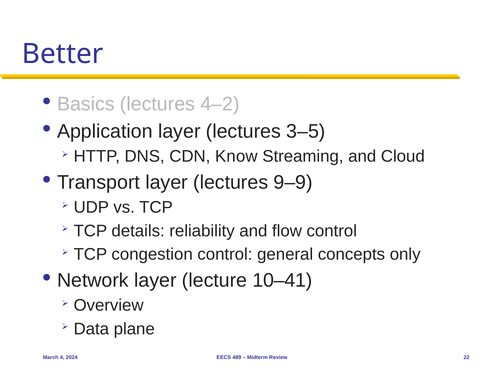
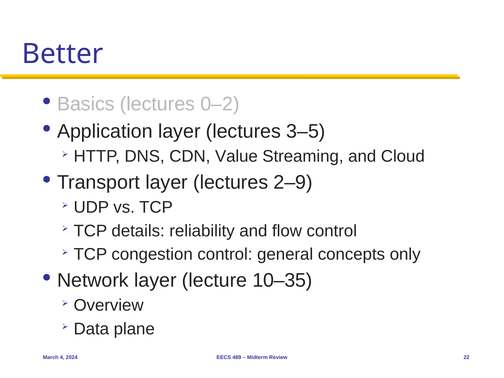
4–2: 4–2 -> 0–2 (220, 104)
Know: Know -> Value (236, 156)
9–9: 9–9 -> 2–9 (293, 182)
10–41: 10–41 -> 10–35 (282, 280)
